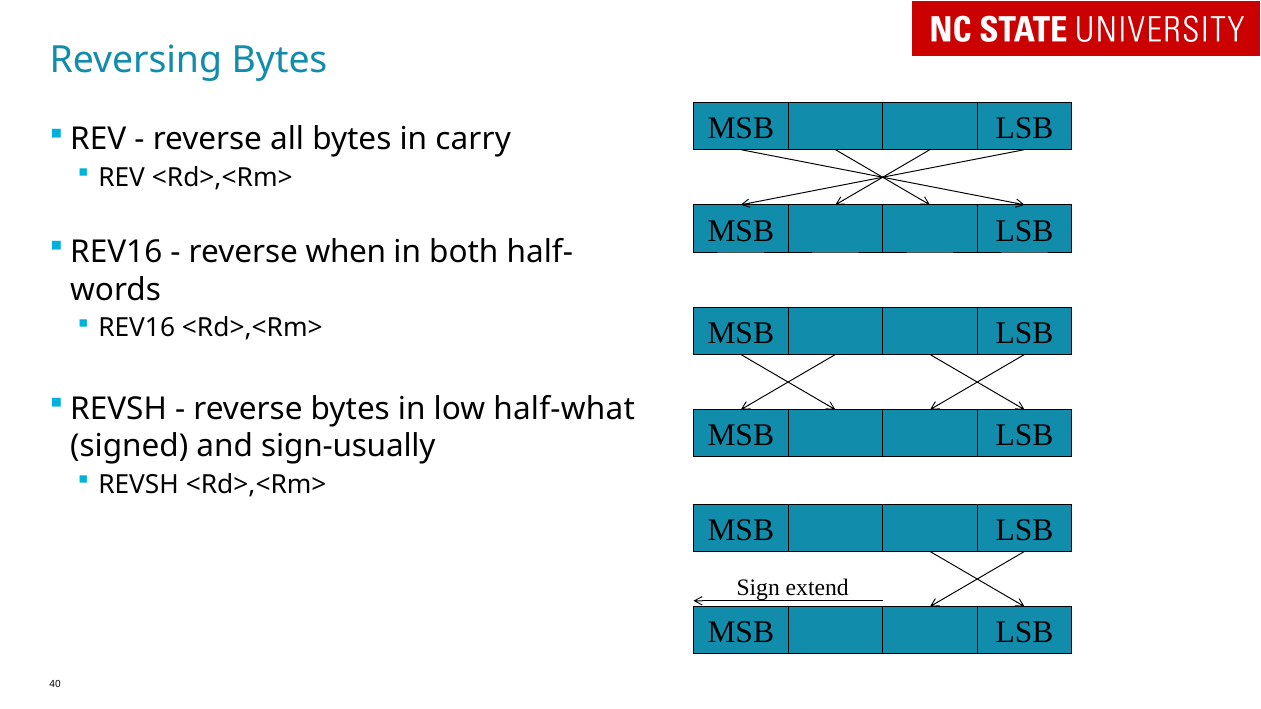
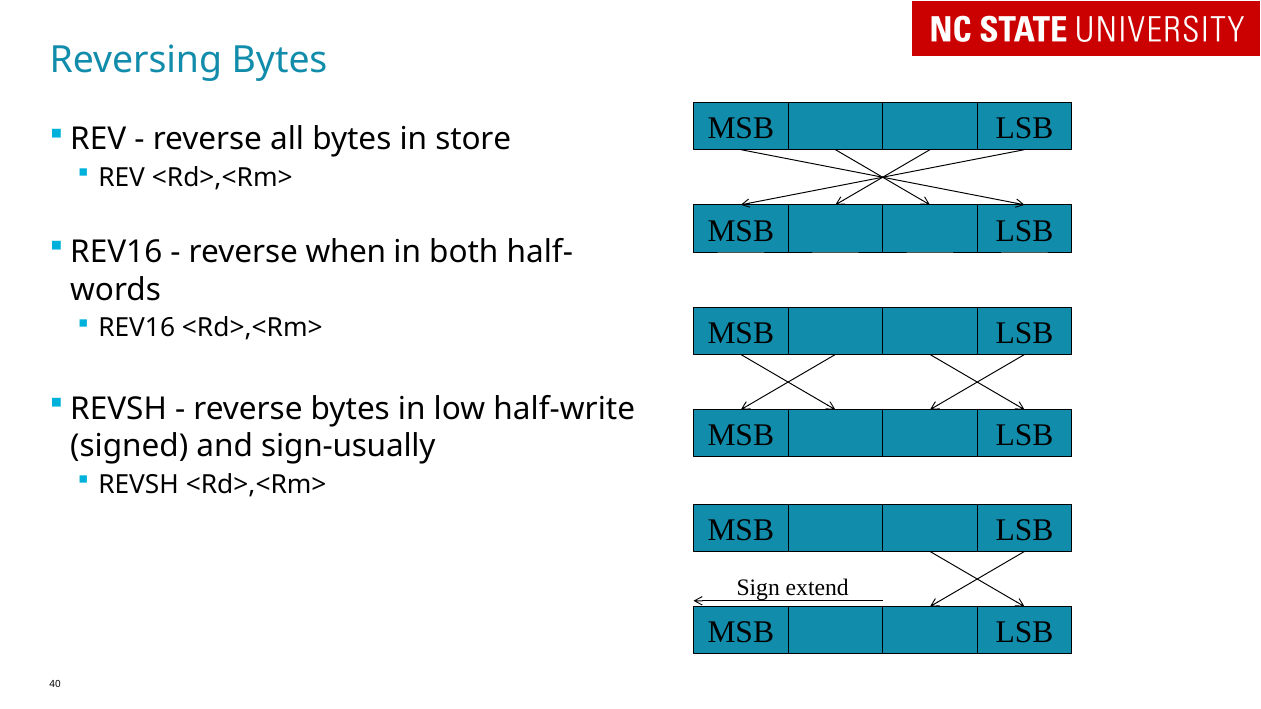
carry: carry -> store (473, 139)
half-what: half-what -> half-write (564, 409)
